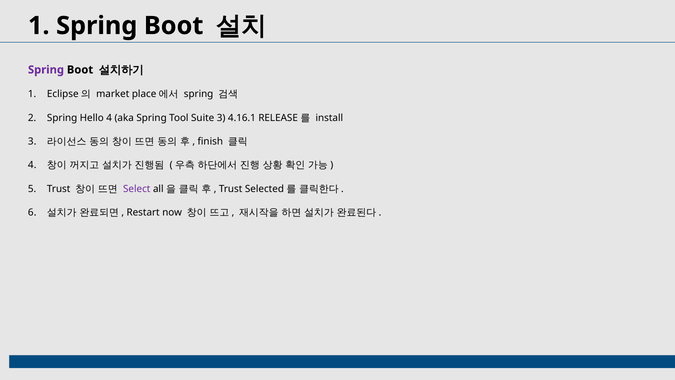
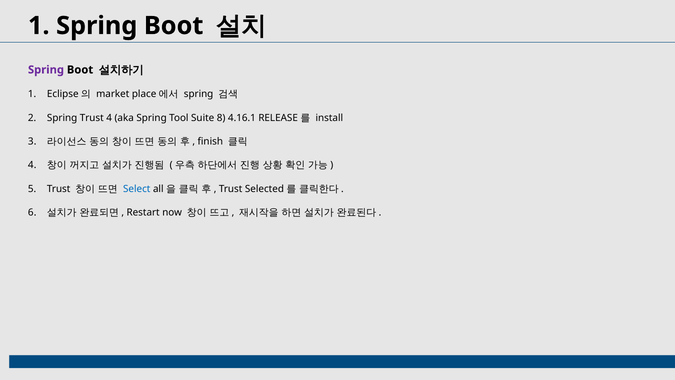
Spring Hello: Hello -> Trust (92, 118)
Suite 3: 3 -> 8 (221, 118)
Select colour: purple -> blue (137, 189)
